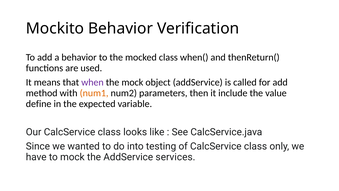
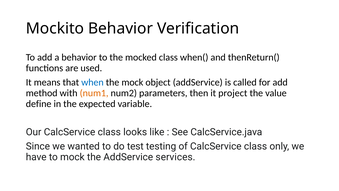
when colour: purple -> blue (92, 82)
include: include -> project (233, 93)
into: into -> test (135, 146)
